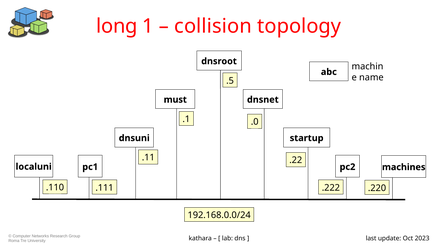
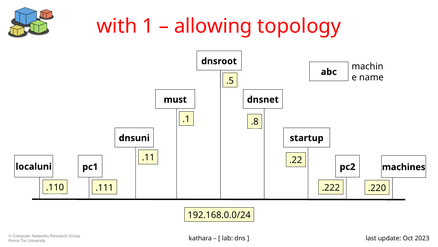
long: long -> with (117, 26)
collision: collision -> allowing (213, 26)
.0: .0 -> .8 (255, 122)
